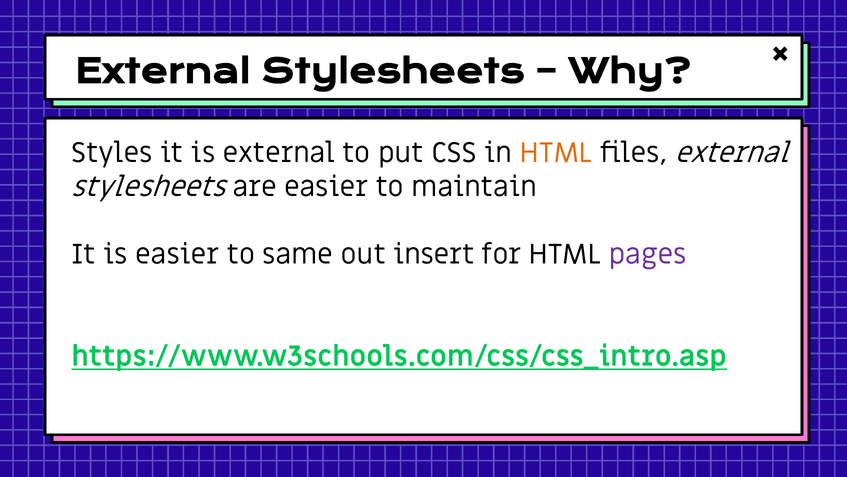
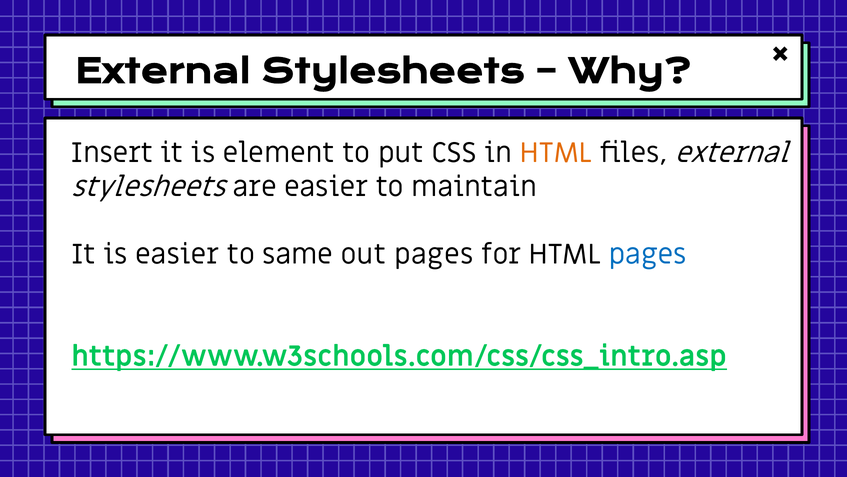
Styles: Styles -> Insert (112, 153)
is external: external -> element (279, 153)
out insert: insert -> pages (434, 254)
pages colour: purple -> blue (648, 254)
